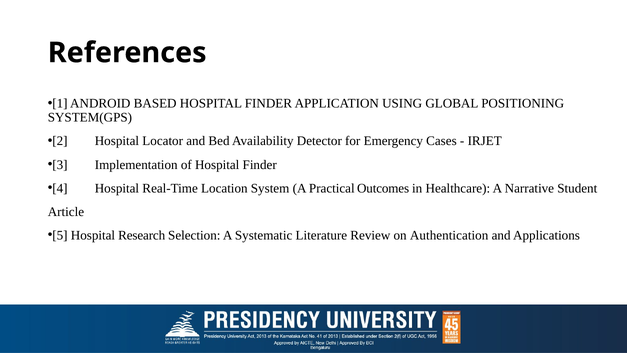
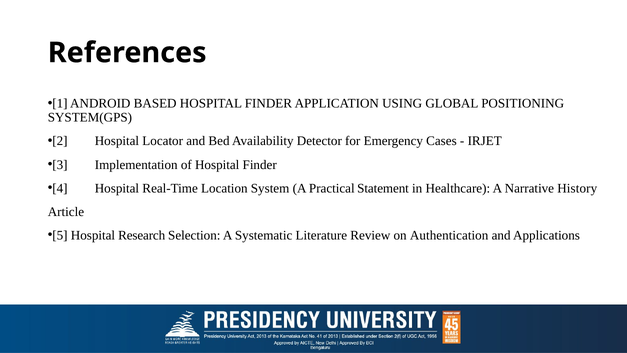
Outcomes: Outcomes -> Statement (383, 188)
Student: Student -> History (577, 188)
